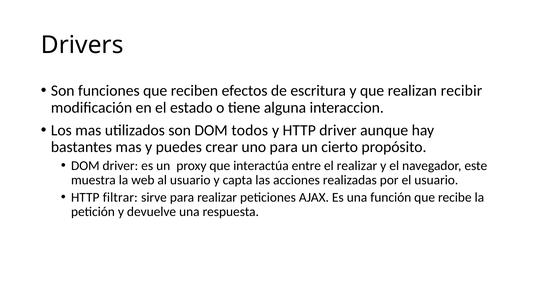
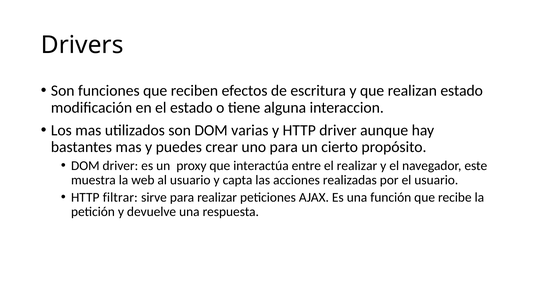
realizan recibir: recibir -> estado (462, 91)
todos: todos -> varias (250, 130)
